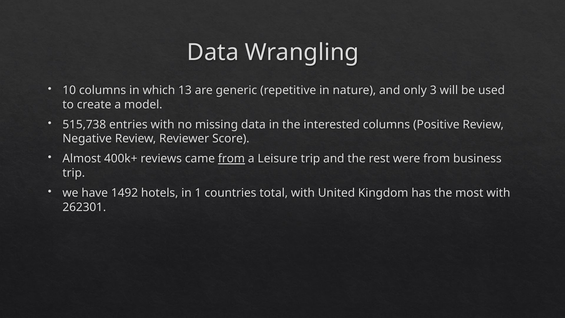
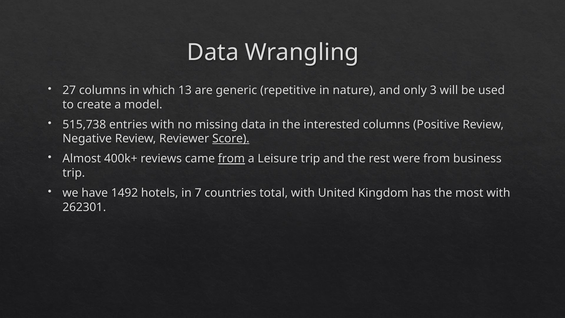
10: 10 -> 27 (69, 90)
Score underline: none -> present (231, 139)
1: 1 -> 7 (198, 193)
